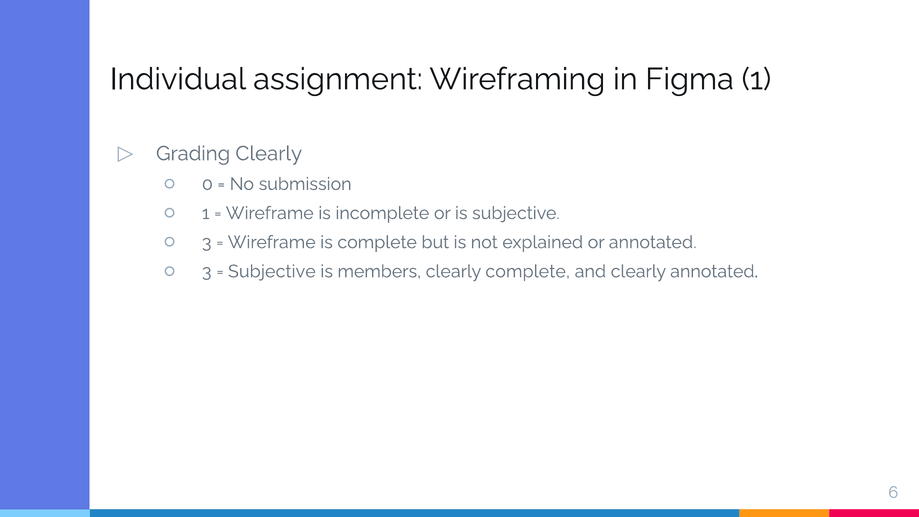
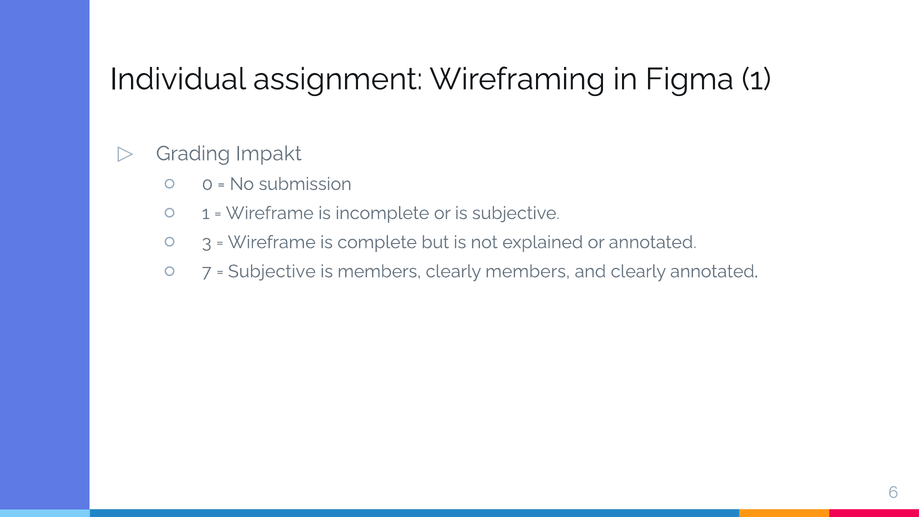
Grading Clearly: Clearly -> Impakt (269, 154)
3: 3 -> 7 (207, 271)
clearly complete: complete -> members (528, 271)
